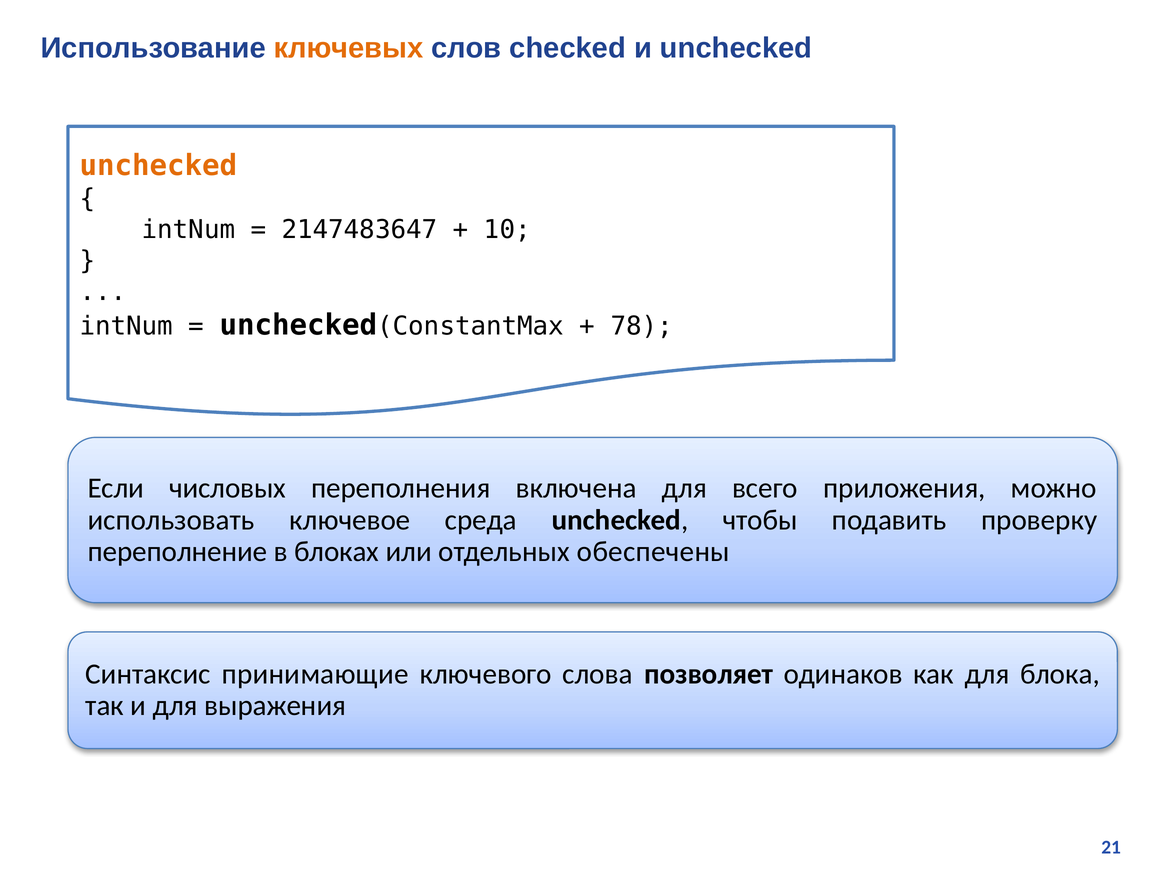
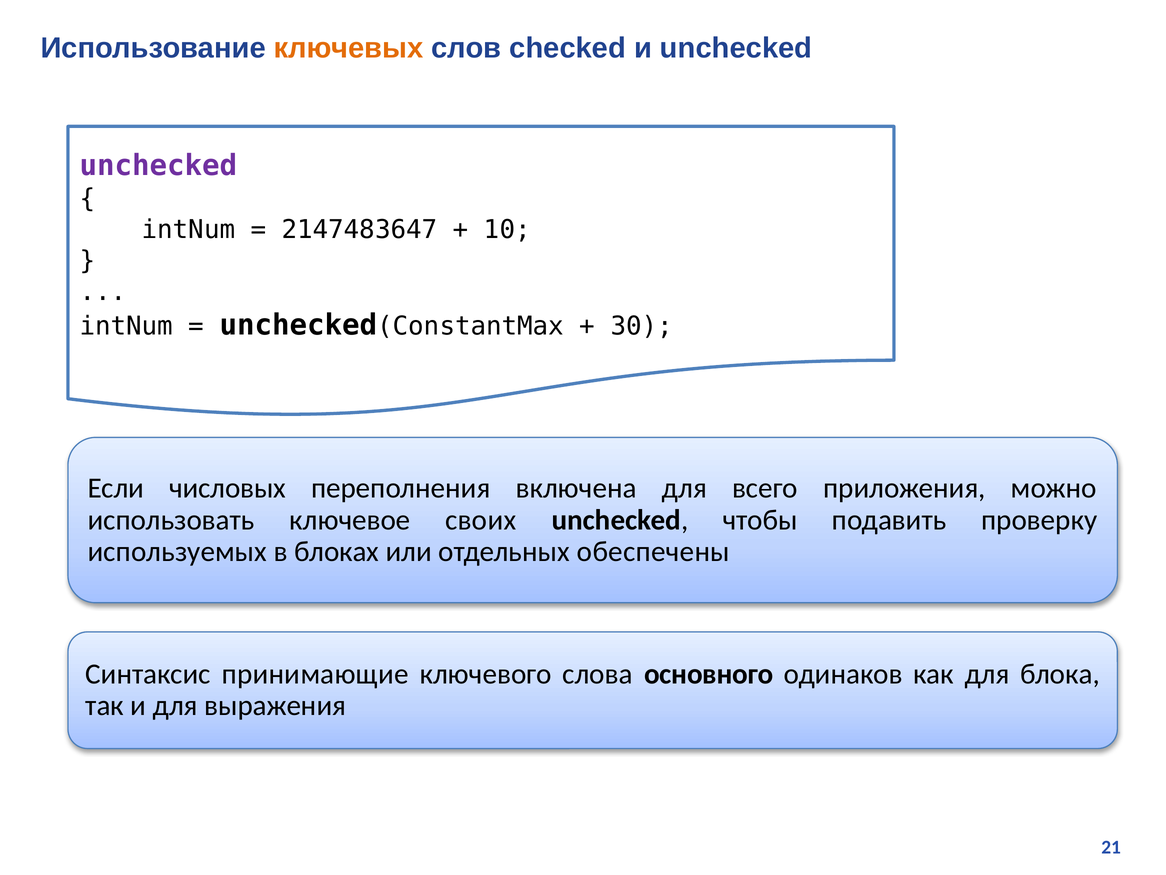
unchecked colour: orange -> purple (159, 166)
78: 78 -> 30 (642, 326)
среда: среда -> своих (481, 520)
переполнение: переполнение -> используемых (177, 551)
позволяет: позволяет -> основного (709, 674)
